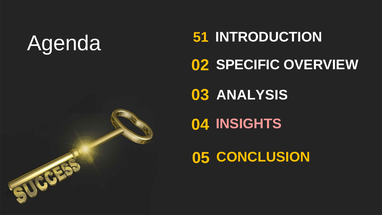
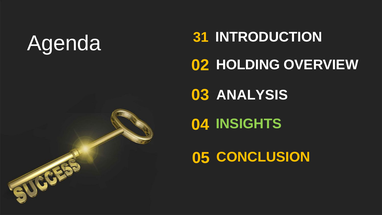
51: 51 -> 31 (201, 37)
SPECIFIC: SPECIFIC -> HOLDING (248, 65)
INSIGHTS colour: pink -> light green (249, 124)
